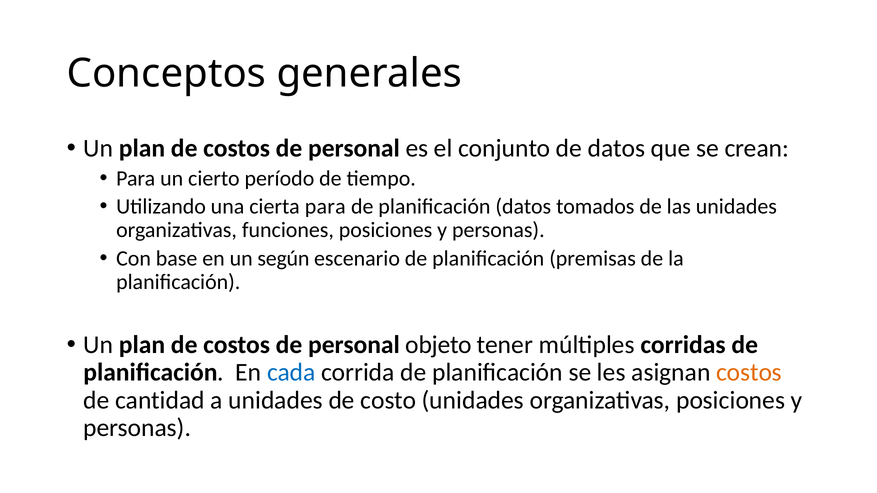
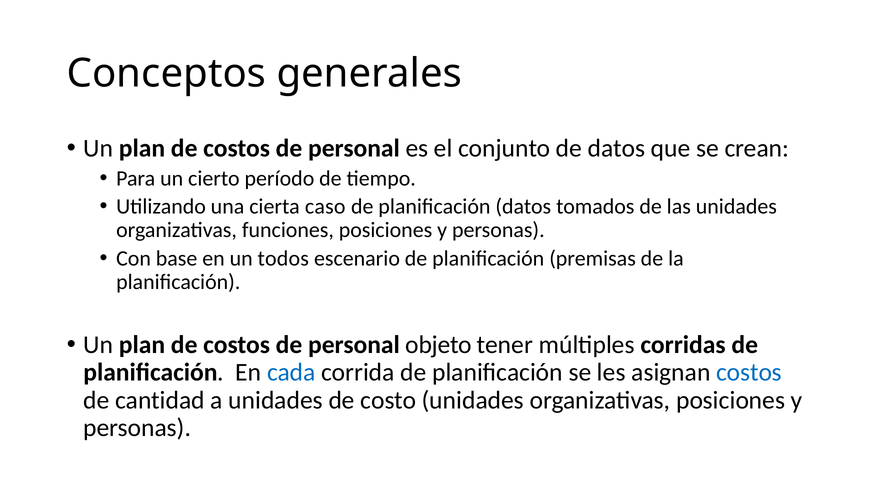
cierta para: para -> caso (325, 207)
según: según -> todos (283, 259)
costos colour: orange -> blue (749, 373)
